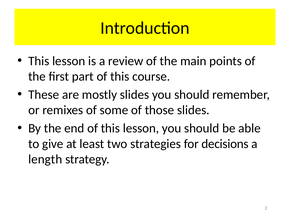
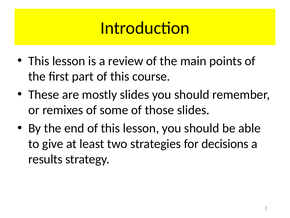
length: length -> results (45, 159)
